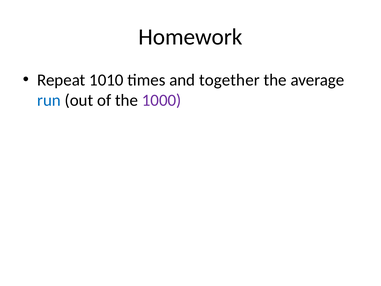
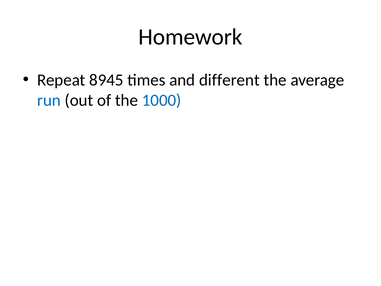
1010: 1010 -> 8945 (106, 80)
together: together -> different (229, 80)
1000 colour: purple -> blue (162, 100)
